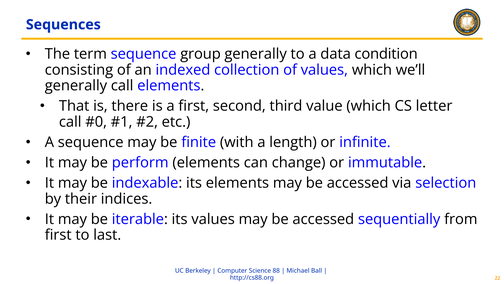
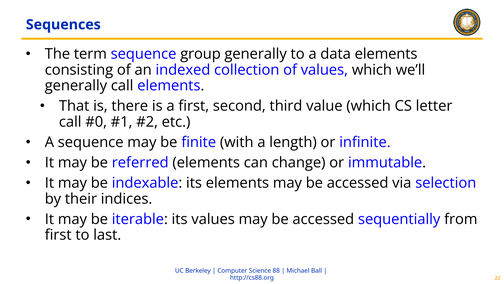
data condition: condition -> elements (386, 54)
perform: perform -> referred (140, 162)
